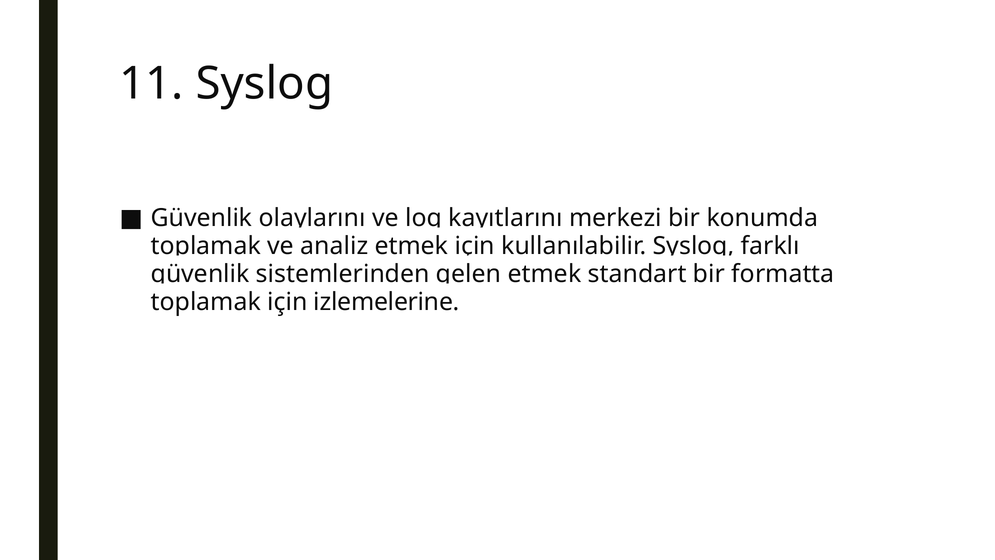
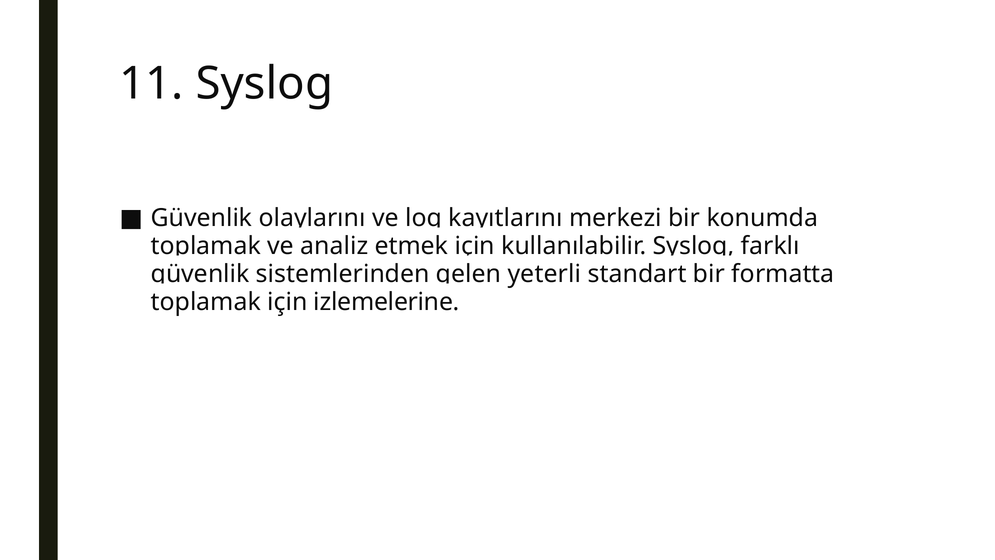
etmek: etmek -> yeterli (544, 274)
